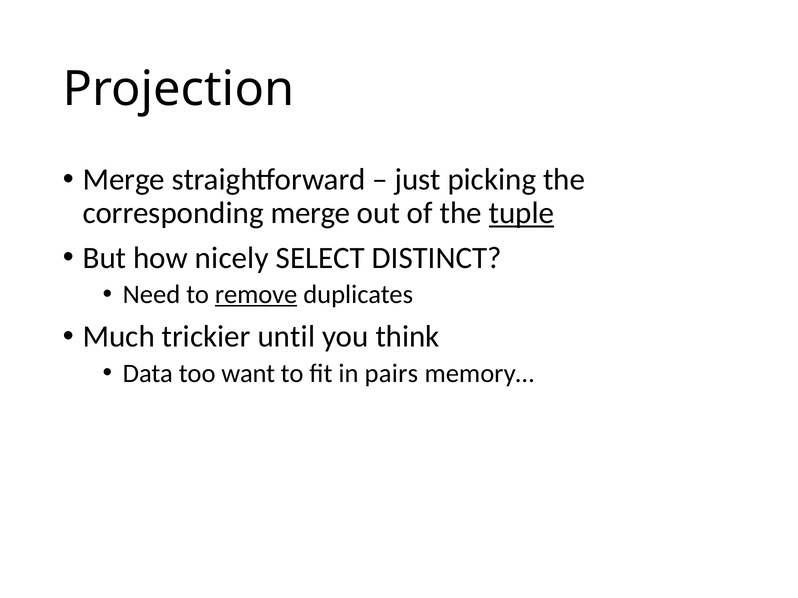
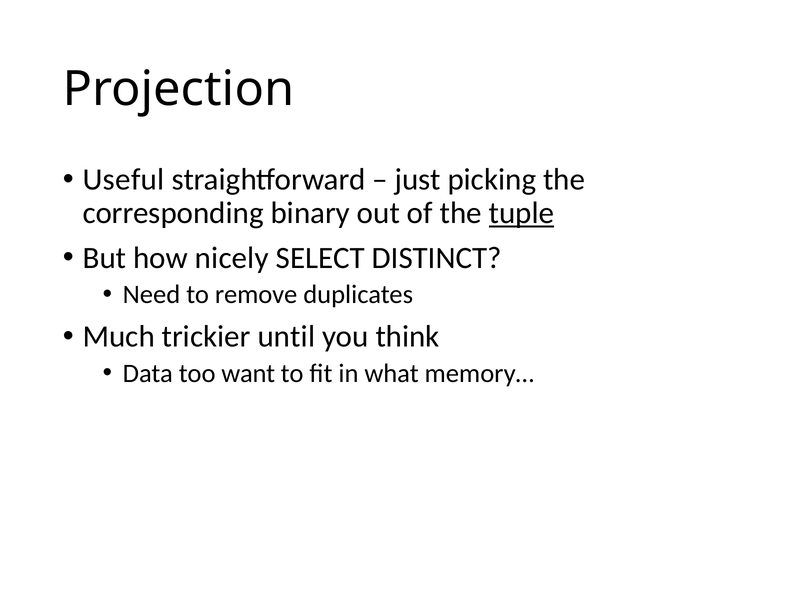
Merge: Merge -> Useful (124, 180)
corresponding merge: merge -> binary (310, 213)
remove underline: present -> none (256, 295)
pairs: pairs -> what (392, 374)
